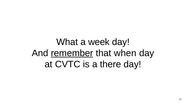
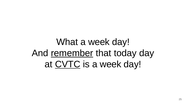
when: when -> today (125, 53)
CVTC underline: none -> present (68, 64)
is a there: there -> week (111, 64)
